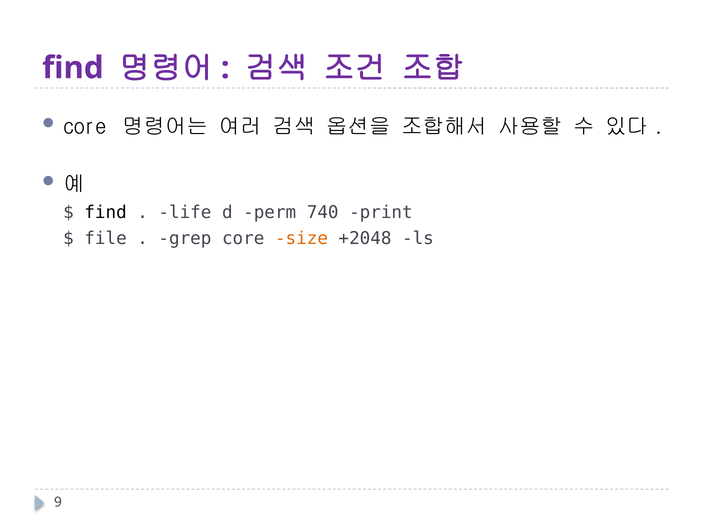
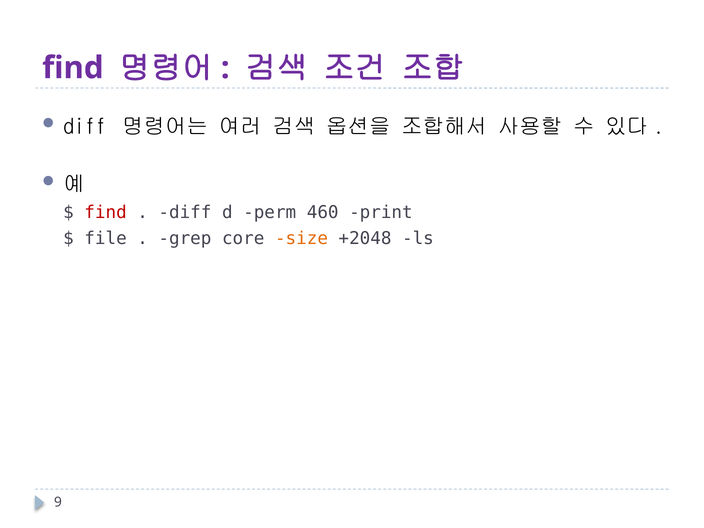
core: core -> diff (85, 127)
find colour: black -> red (106, 212)
life: life -> diff (185, 212)
740: 740 -> 460 (323, 212)
